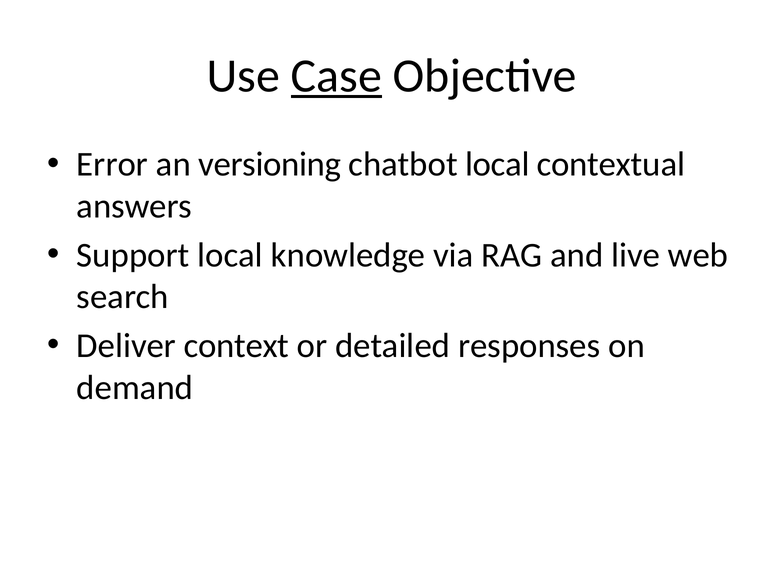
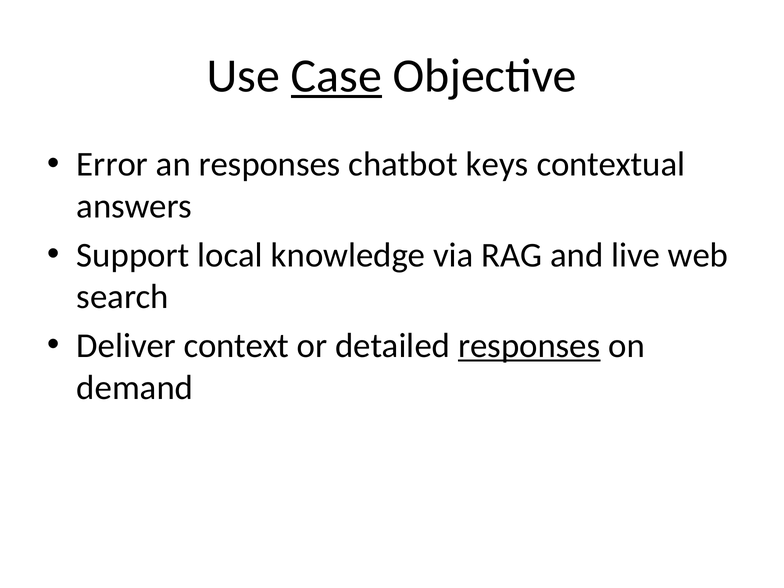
an versioning: versioning -> responses (270, 164)
chatbot local: local -> keys (497, 164)
responses underline: none -> present (529, 346)
